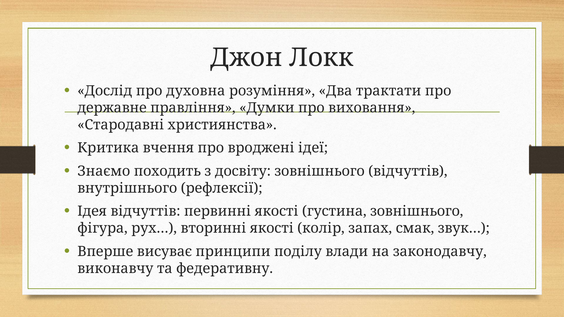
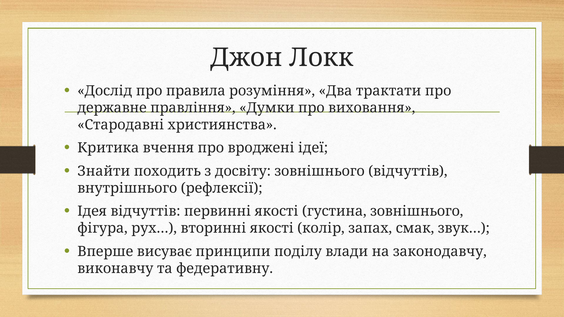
духовна: духовна -> правила (196, 91)
Знаємо: Знаємо -> Знайти (104, 171)
